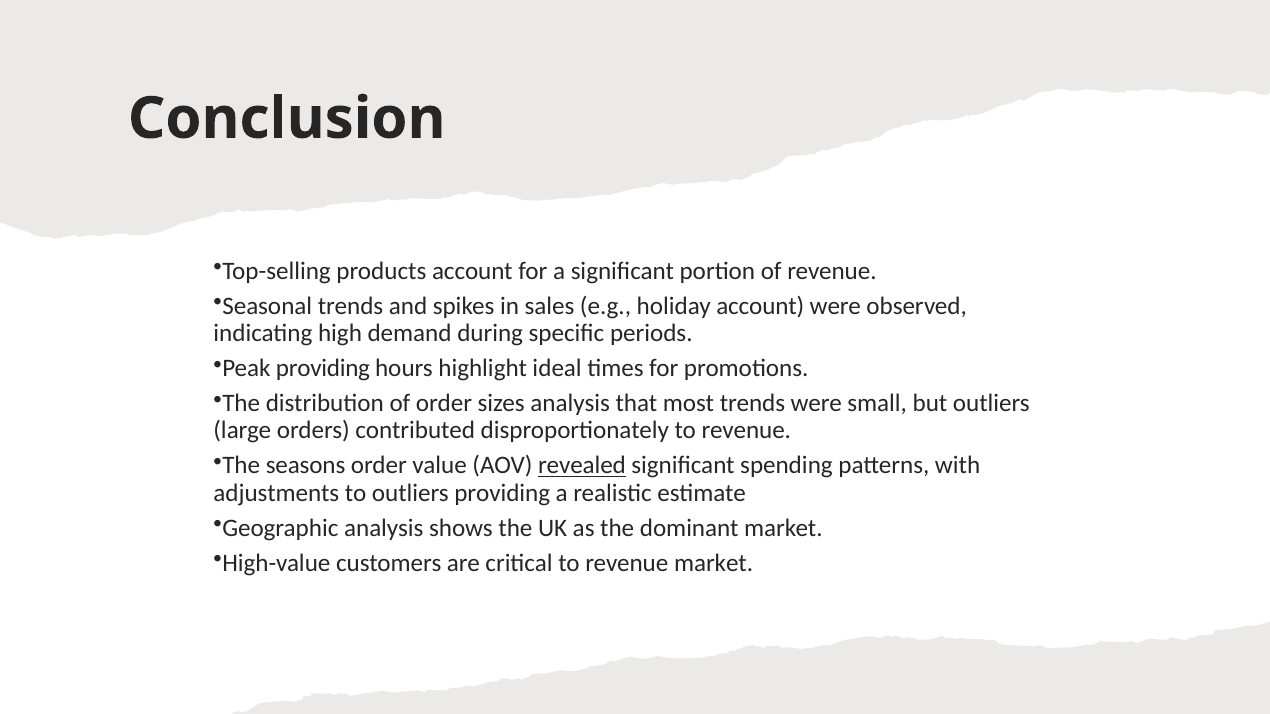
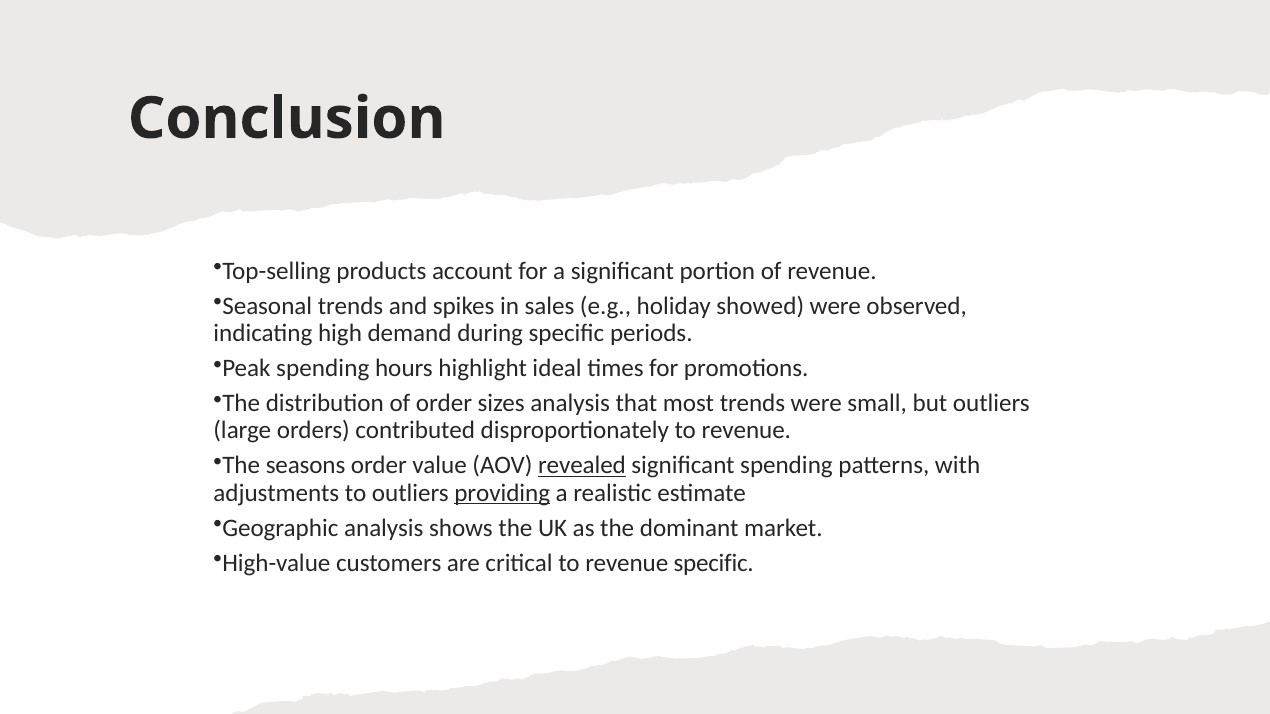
holiday account: account -> showed (760, 306)
Peak providing: providing -> spending (323, 369)
providing underline: none -> present (502, 493)
revenue market: market -> specific (714, 563)
